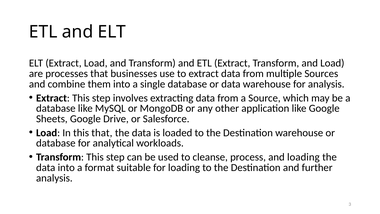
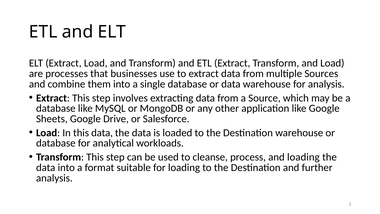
this that: that -> data (102, 133)
